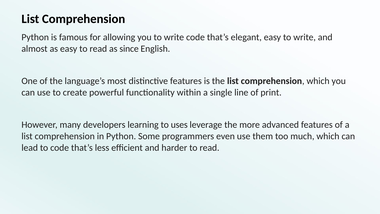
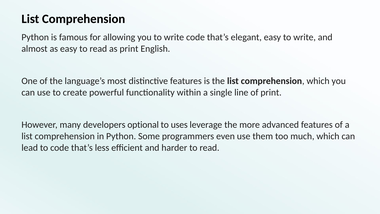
as since: since -> print (129, 49)
learning: learning -> optional (143, 125)
